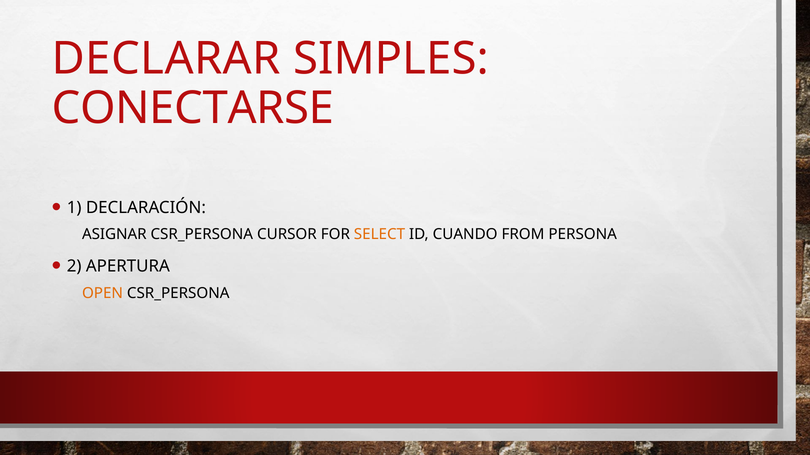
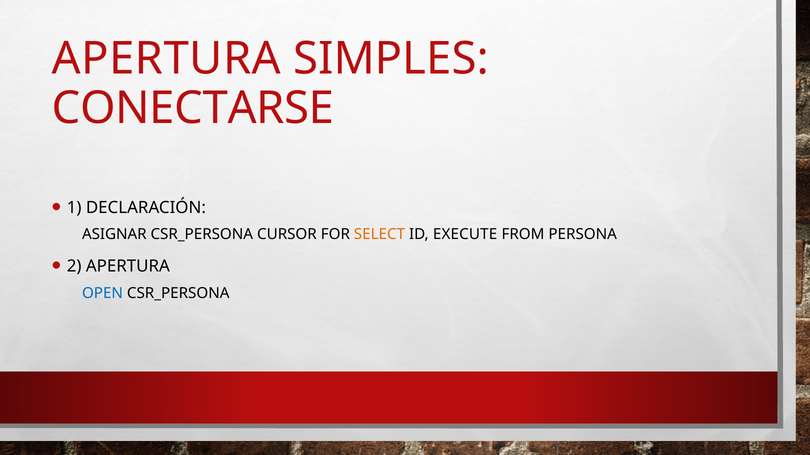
DECLARAR: DECLARAR -> APERTURA (166, 59)
CUANDO: CUANDO -> EXECUTE (465, 235)
OPEN colour: orange -> blue (103, 294)
